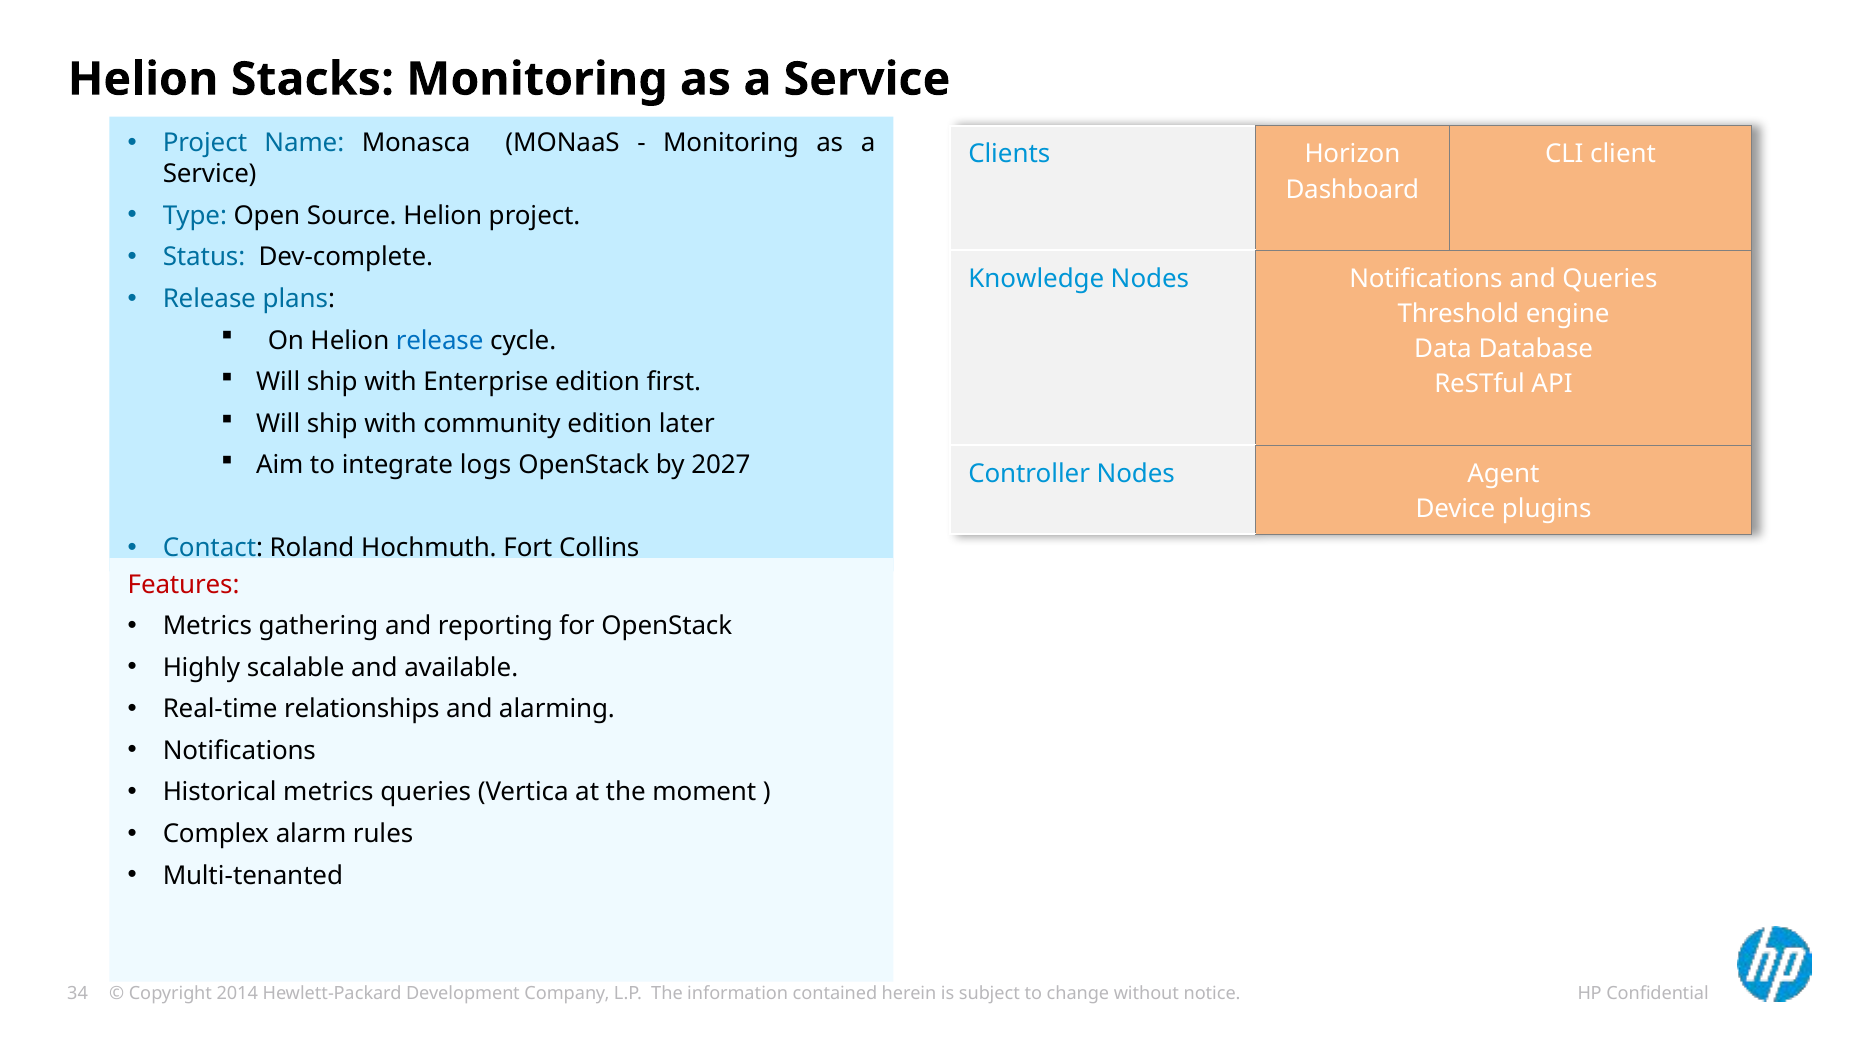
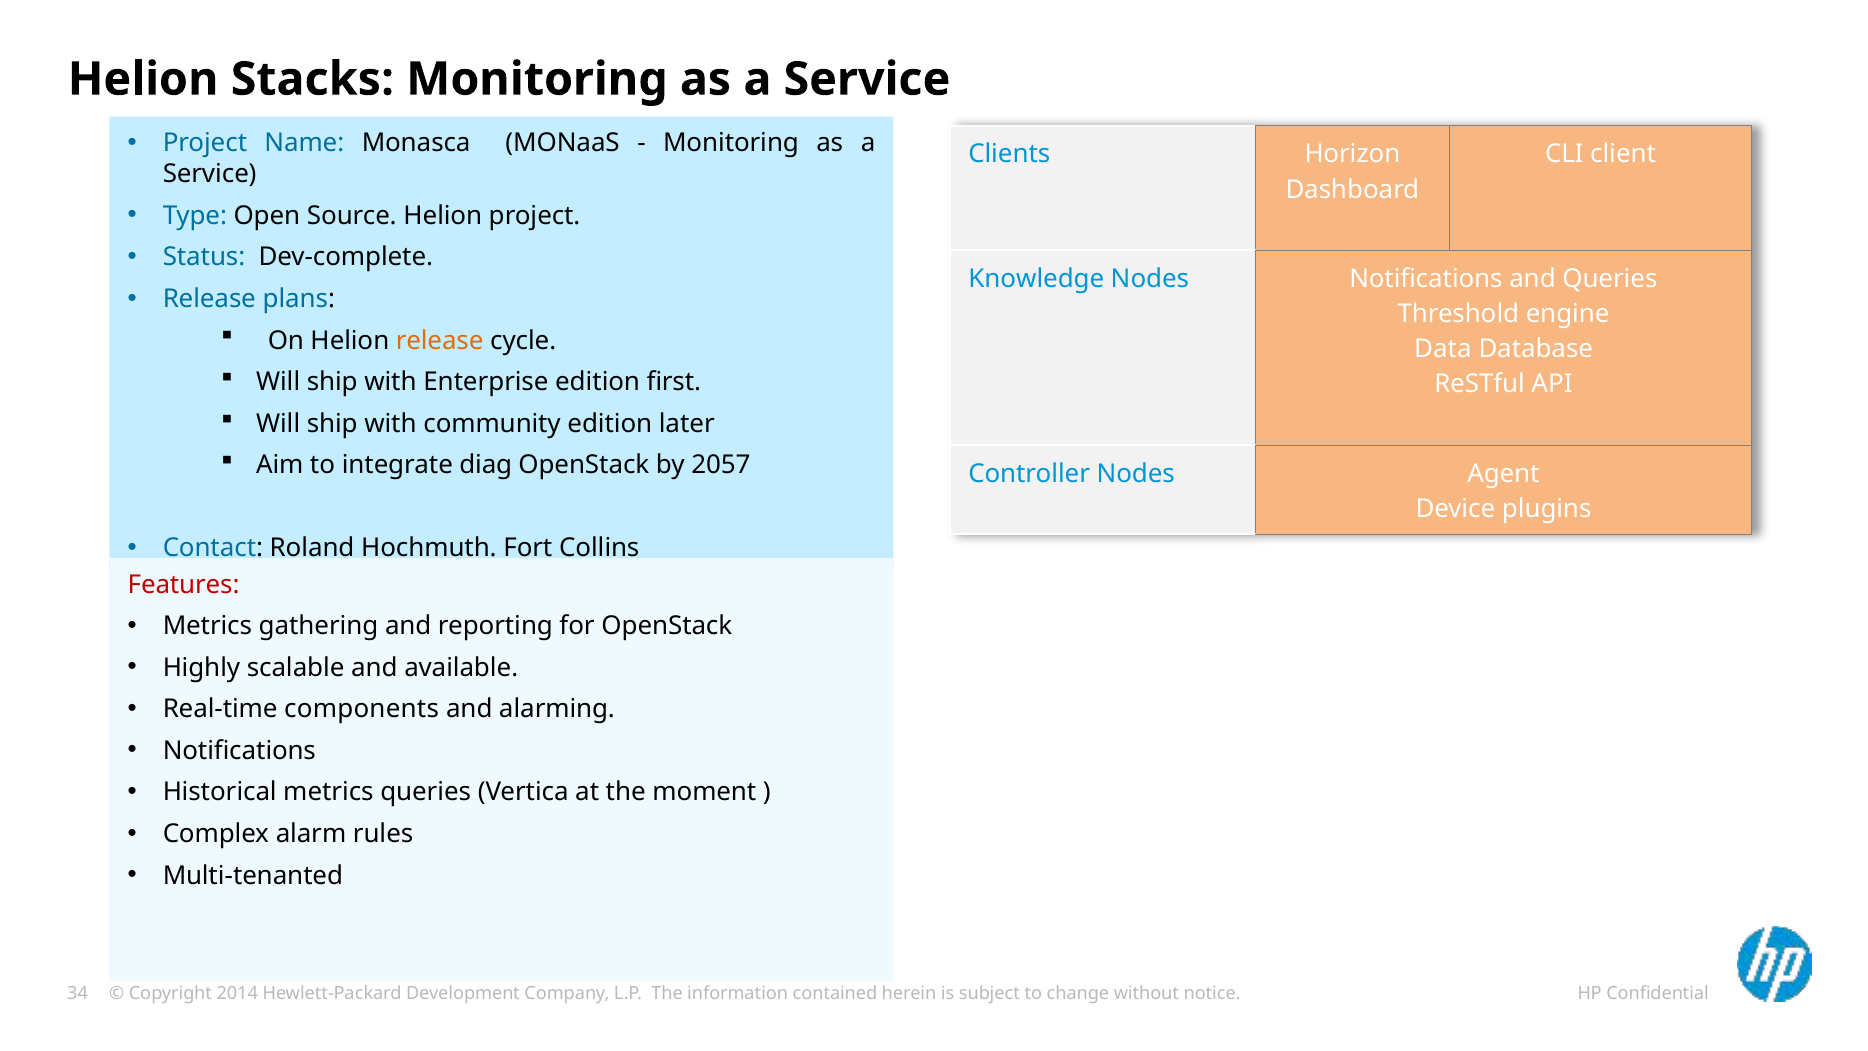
release colour: blue -> orange (440, 340)
logs: logs -> diag (486, 465)
2027: 2027 -> 2057 (721, 465)
relationships: relationships -> components (362, 709)
